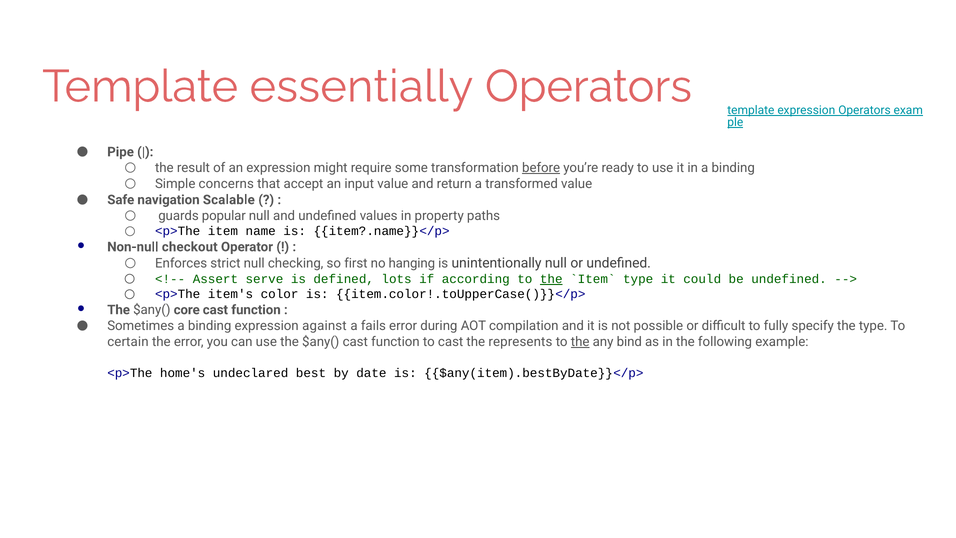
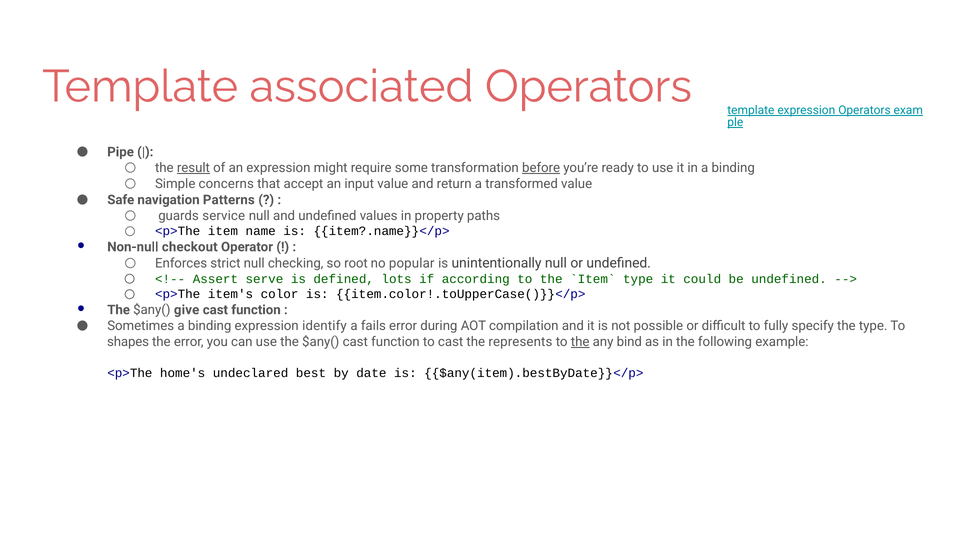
essentially: essentially -> associated (362, 87)
result underline: none -> present (193, 168)
Scalable: Scalable -> Patterns (229, 200)
popular: popular -> service (224, 216)
first: first -> root (356, 263)
hanging: hanging -> popular (412, 263)
the underline: present -> none (551, 279)
core: core -> give (187, 310)
against: against -> identify (324, 326)
certain: certain -> shapes (128, 342)
